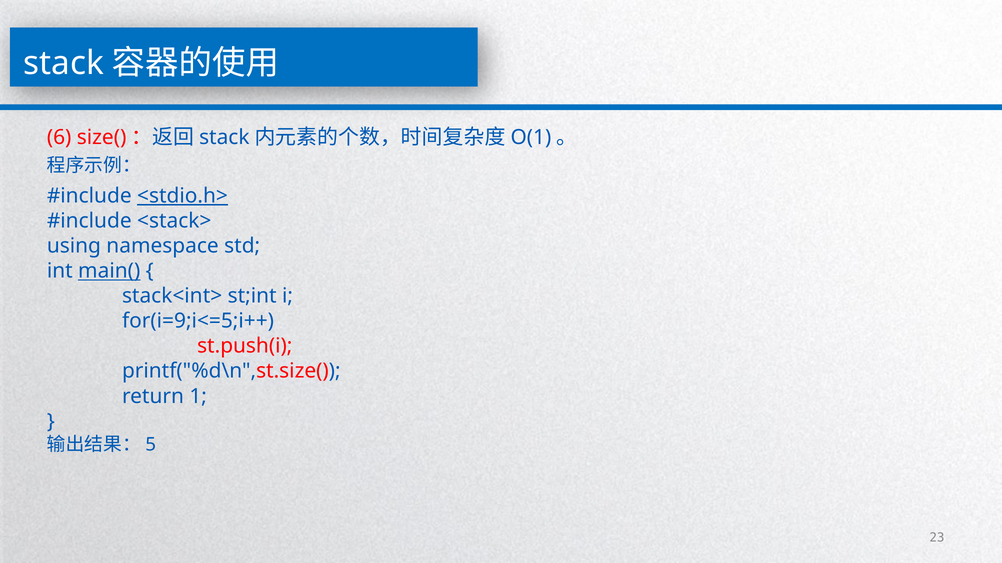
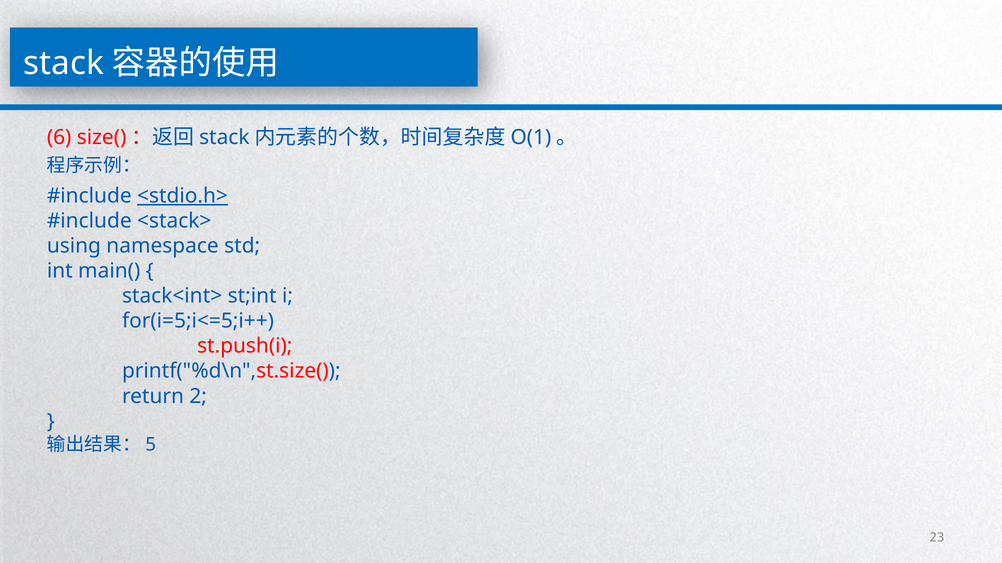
main( underline: present -> none (109, 271)
for(i=9;i<=5;i++: for(i=9;i<=5;i++ -> for(i=5;i<=5;i++ (198, 321)
1: 1 -> 2 (198, 396)
